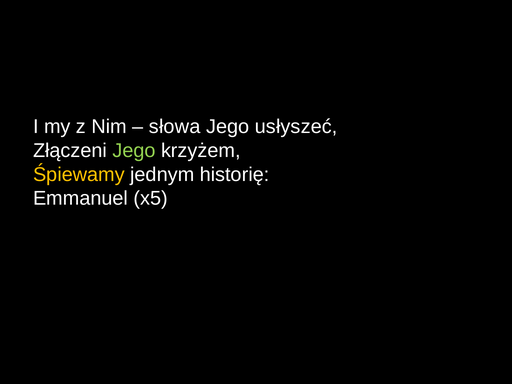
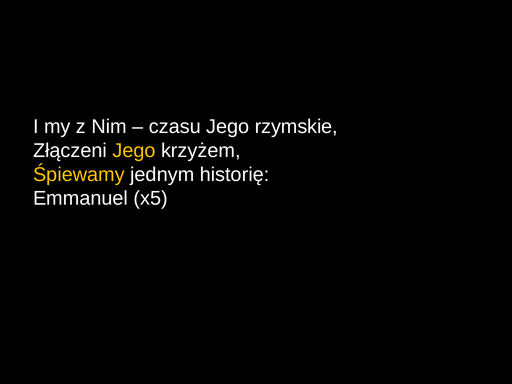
słowa: słowa -> czasu (175, 127)
usłyszeć: usłyszeć -> rzymskie (296, 127)
Jego colour: light green -> yellow (134, 151)
